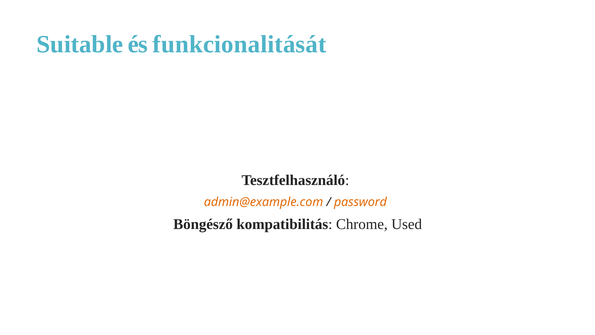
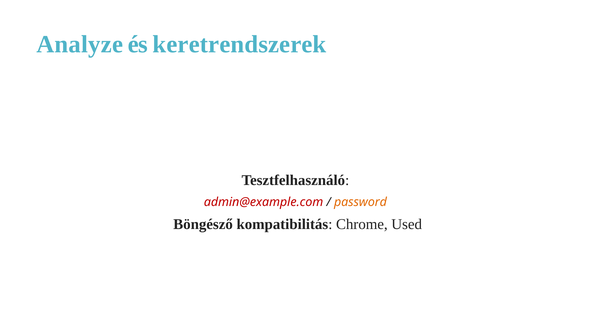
Suitable: Suitable -> Analyze (80, 44)
funkcionalitását: funkcionalitását -> keretrendszerek (240, 44)
admin@example.com colour: orange -> red (264, 202)
